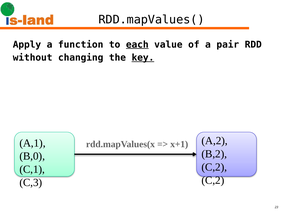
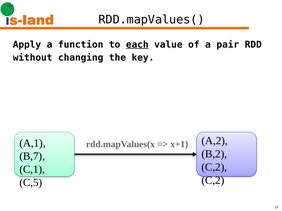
key underline: present -> none (143, 58)
B,0: B,0 -> B,7 (32, 157)
C,3: C,3 -> C,5 (31, 183)
